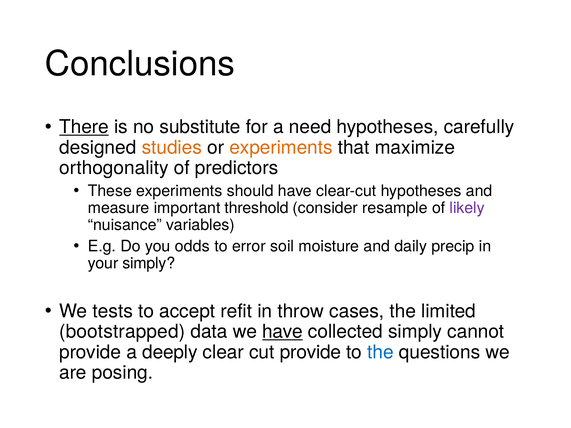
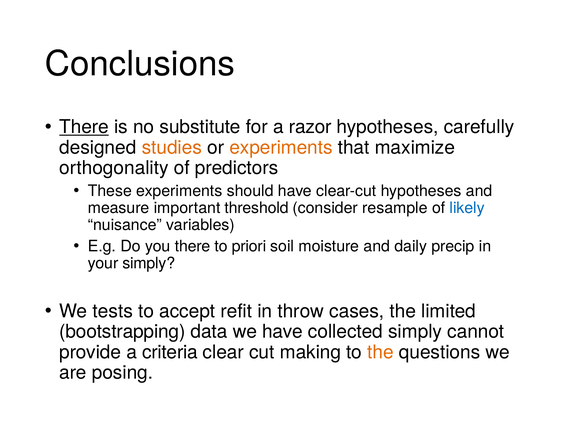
need: need -> razor (310, 127)
likely colour: purple -> blue (467, 208)
you odds: odds -> there (193, 246)
error: error -> priori (249, 246)
bootstrapped: bootstrapped -> bootstrapping (122, 332)
have underline: present -> none (283, 332)
deeply: deeply -> criteria (170, 352)
cut provide: provide -> making (310, 352)
the colour: blue -> orange (380, 352)
